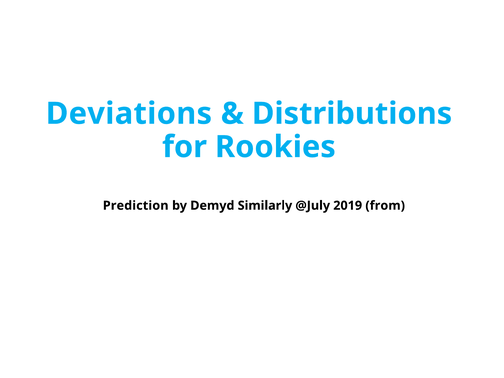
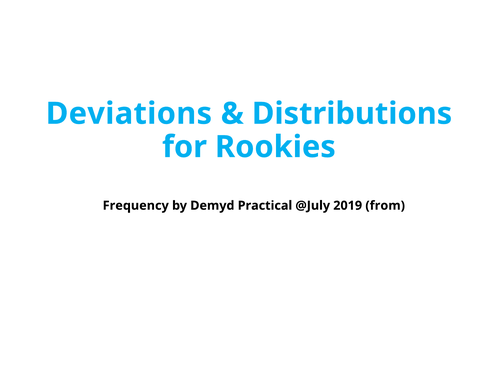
Prediction: Prediction -> Frequency (136, 206)
Similarly: Similarly -> Practical (265, 206)
